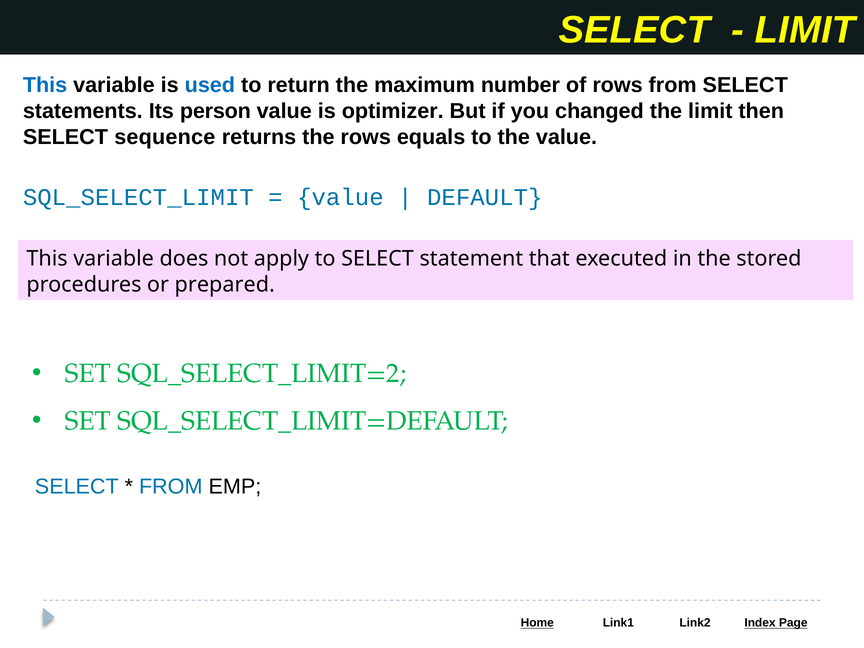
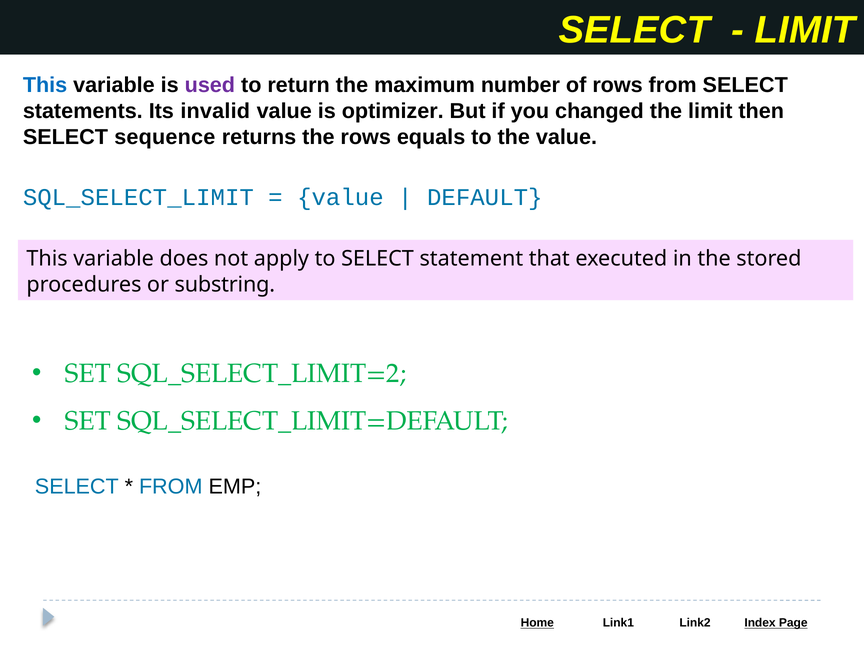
used colour: blue -> purple (210, 85)
person: person -> invalid (215, 111)
prepared: prepared -> substring (225, 284)
